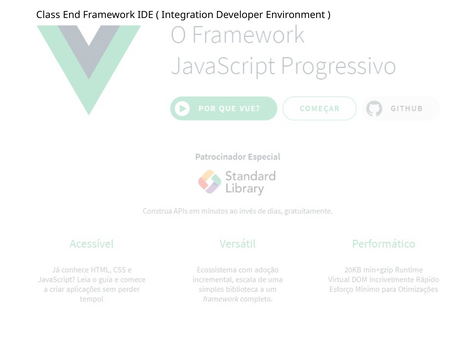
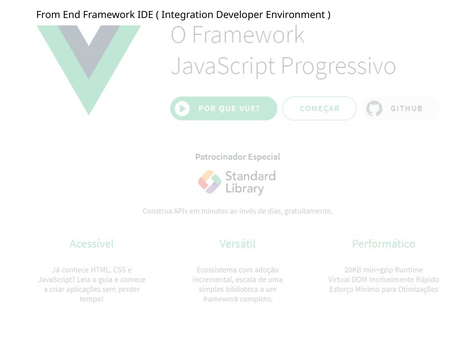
Class: Class -> From (48, 15)
